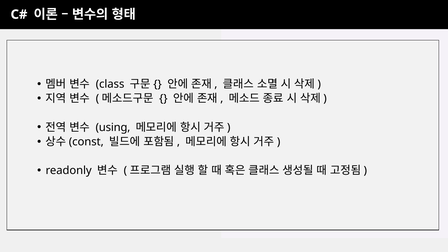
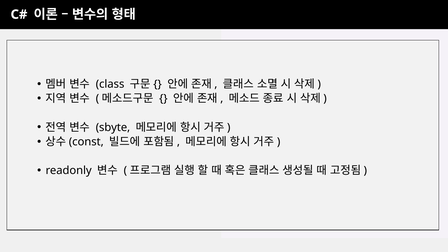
using: using -> sbyte (113, 127)
